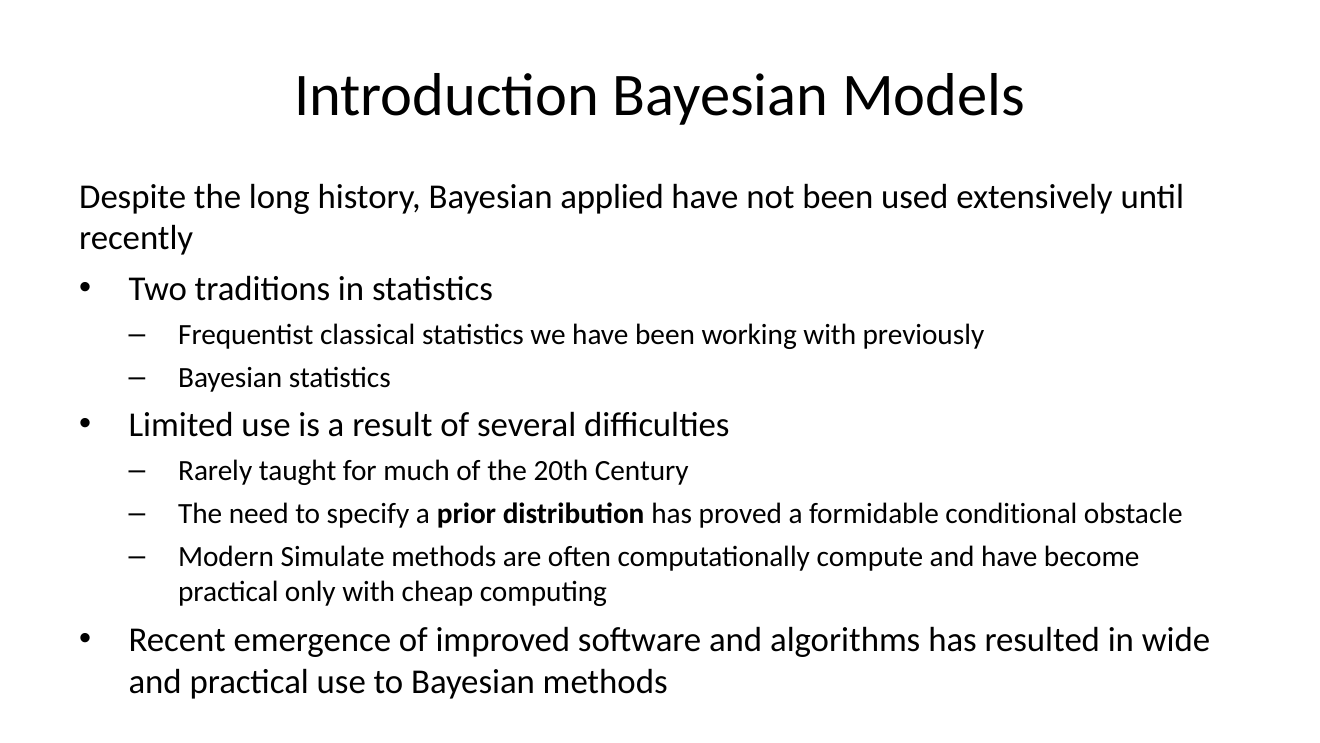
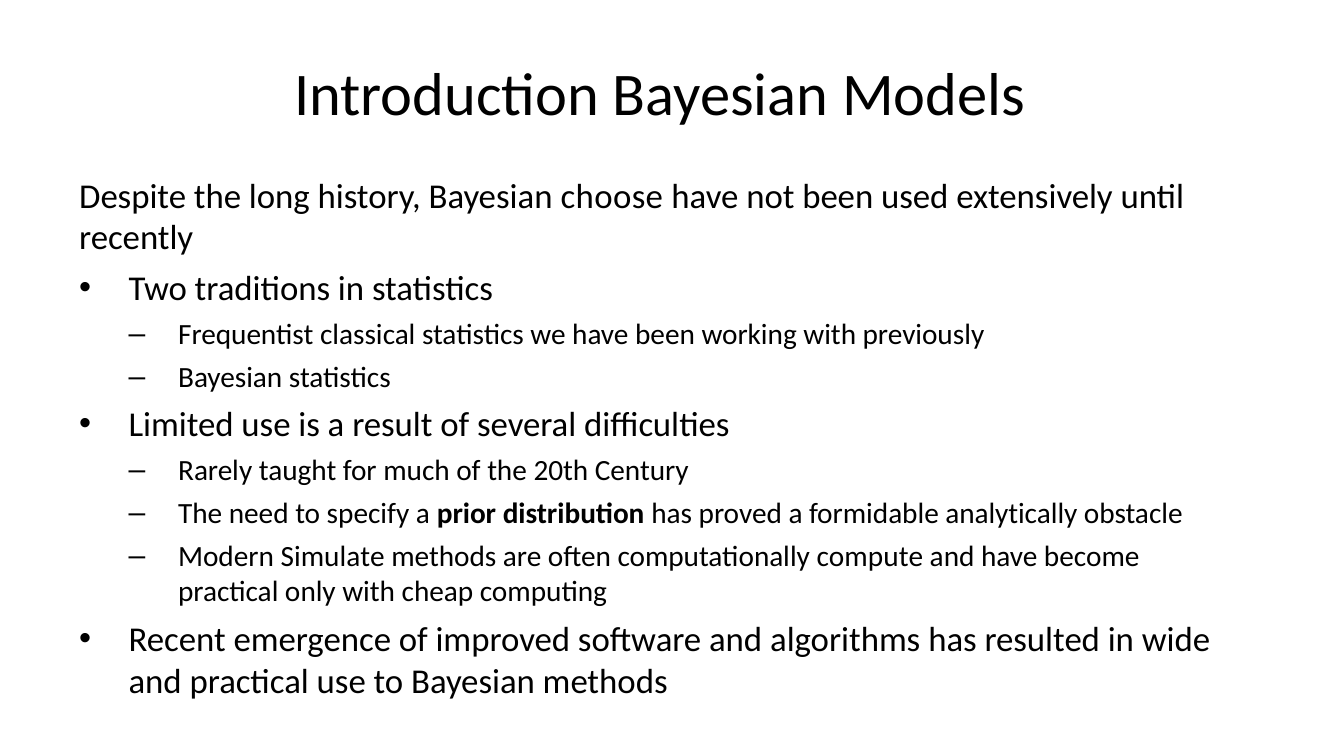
applied: applied -> choose (612, 196)
conditional: conditional -> analytically (1011, 514)
